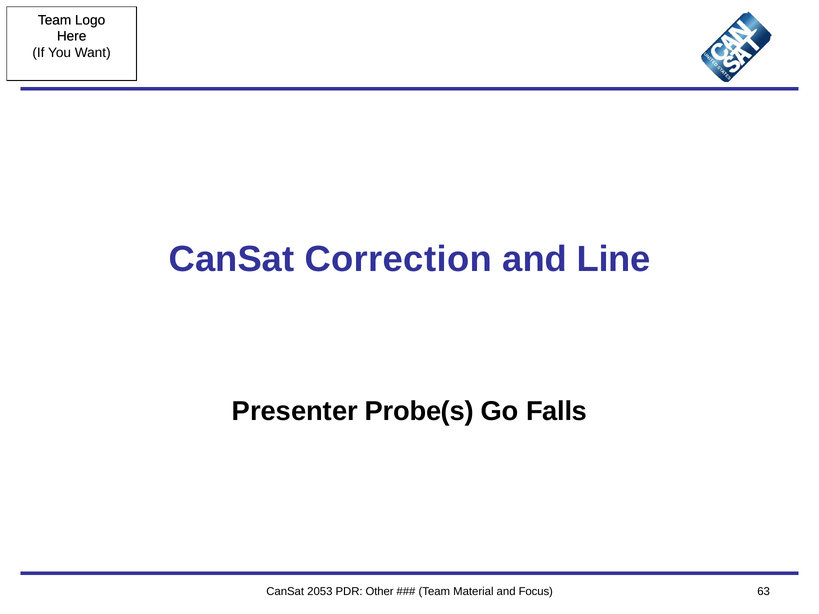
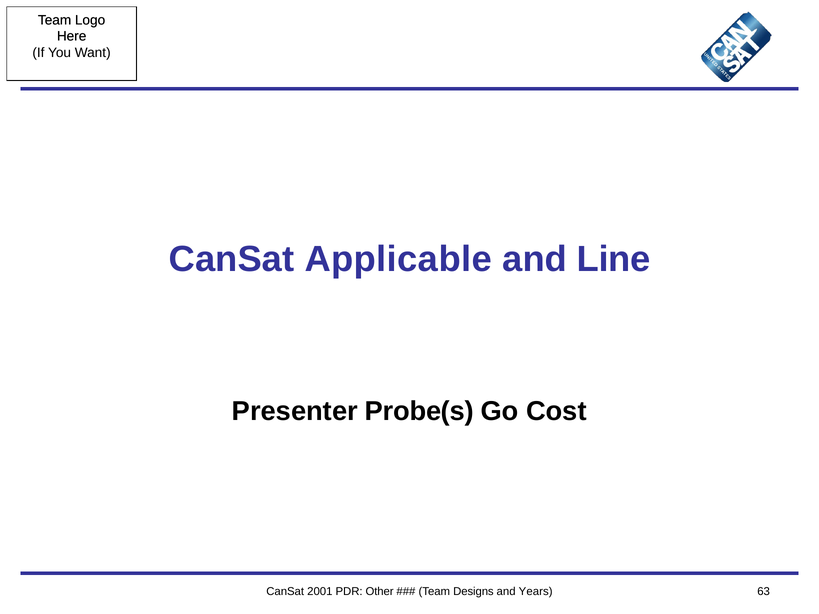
Correction: Correction -> Applicable (398, 259)
Falls: Falls -> Cost (556, 411)
2053: 2053 -> 2001 (320, 592)
Material: Material -> Designs (473, 592)
Focus: Focus -> Years (536, 592)
